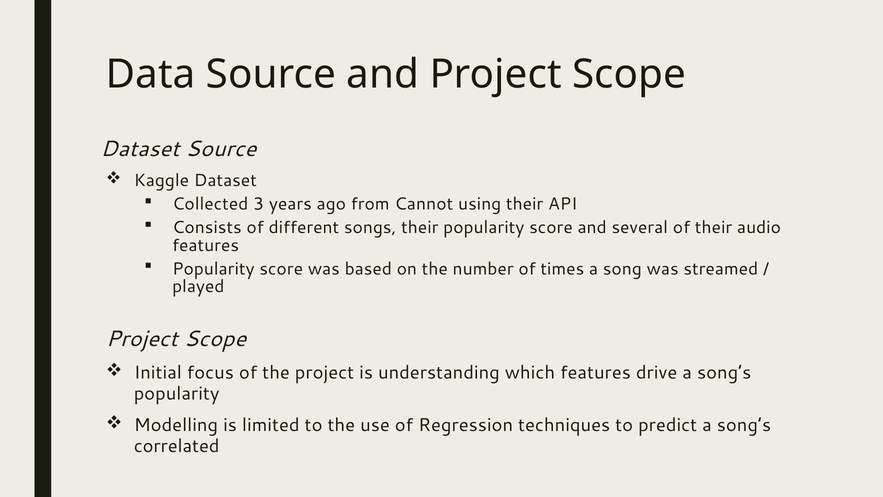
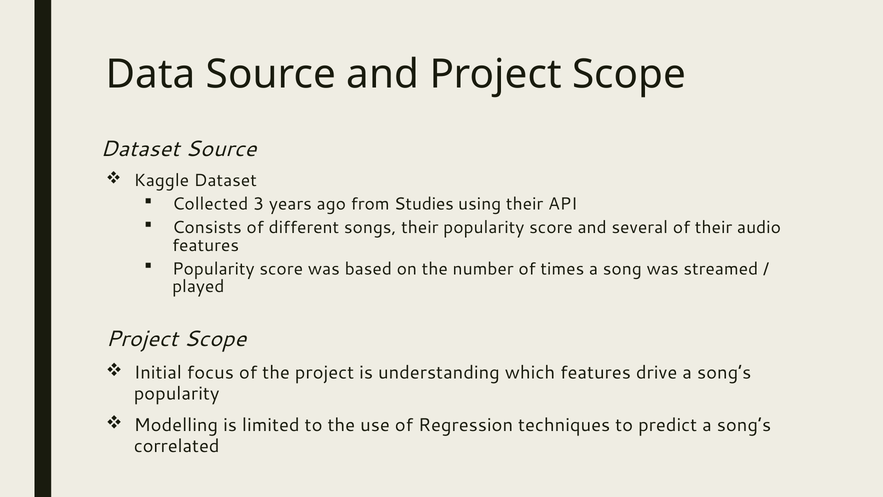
Cannot: Cannot -> Studies (424, 204)
